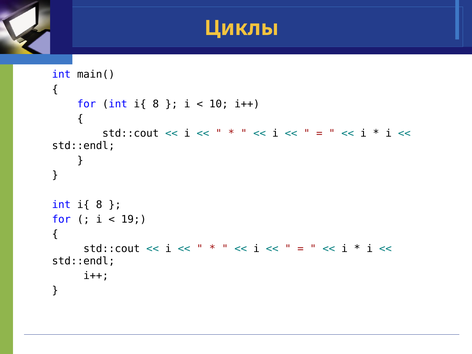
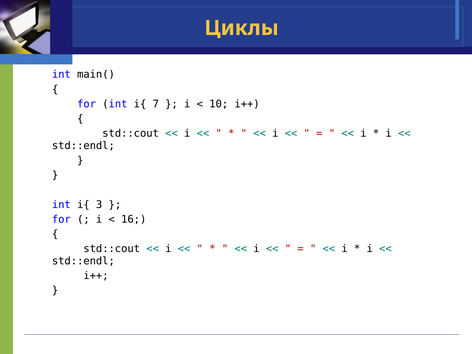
for int i{ 8: 8 -> 7 (156, 104)
8: 8 -> 3 (99, 205)
19: 19 -> 16 (134, 219)
